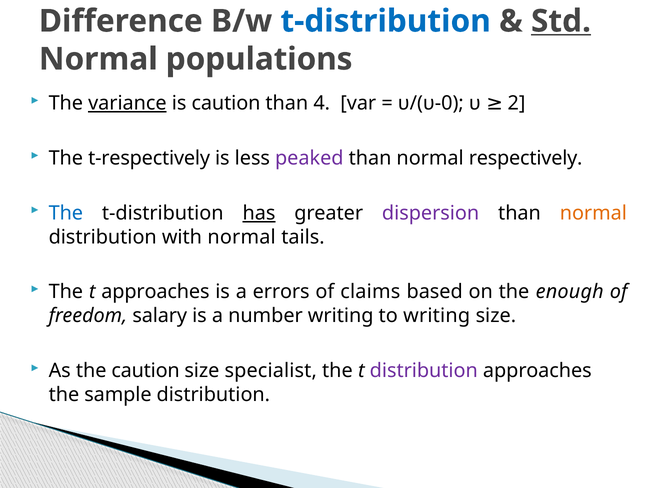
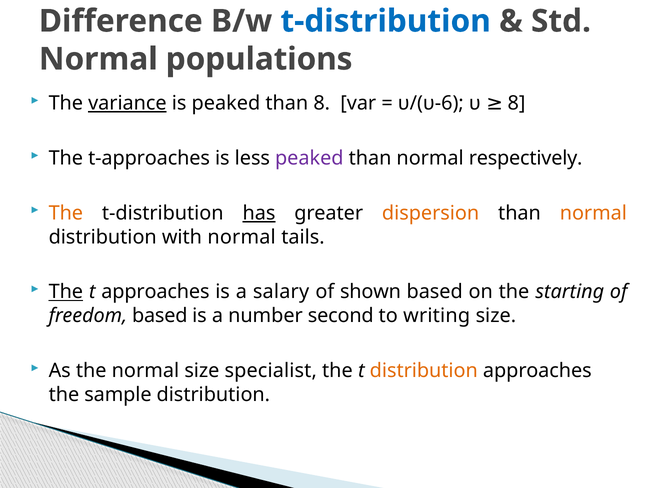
Std underline: present -> none (561, 21)
is caution: caution -> peaked (226, 103)
than 4: 4 -> 8 (322, 103)
υ/(υ-0: υ/(υ-0 -> υ/(υ-6 (431, 103)
υ 2: 2 -> 8 (517, 103)
t-respectively: t-respectively -> t-approaches (149, 158)
The colour: blue -> orange (66, 213)
dispersion colour: purple -> orange (431, 213)
The underline: none -> present (66, 292)
errors: errors -> salary (281, 292)
claims: claims -> shown (370, 292)
enough: enough -> starting (570, 292)
freedom salary: salary -> based (160, 315)
number writing: writing -> second (341, 315)
the caution: caution -> normal (145, 370)
distribution colour: purple -> orange (424, 370)
